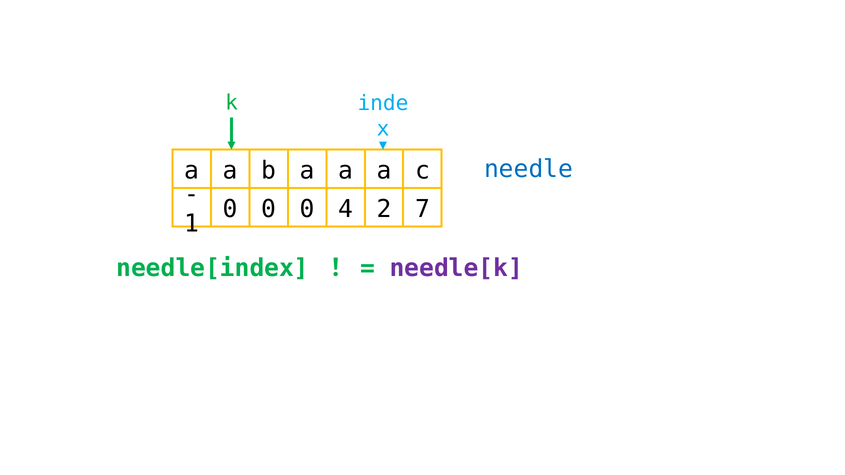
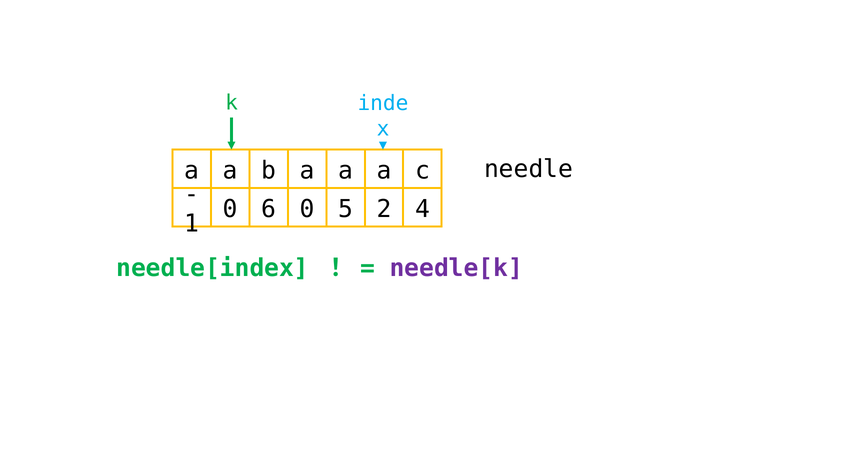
needle colour: blue -> black (529, 169)
0: 0 -> 6 (269, 209)
4: 4 -> 5 (346, 209)
7: 7 -> 4 (422, 209)
